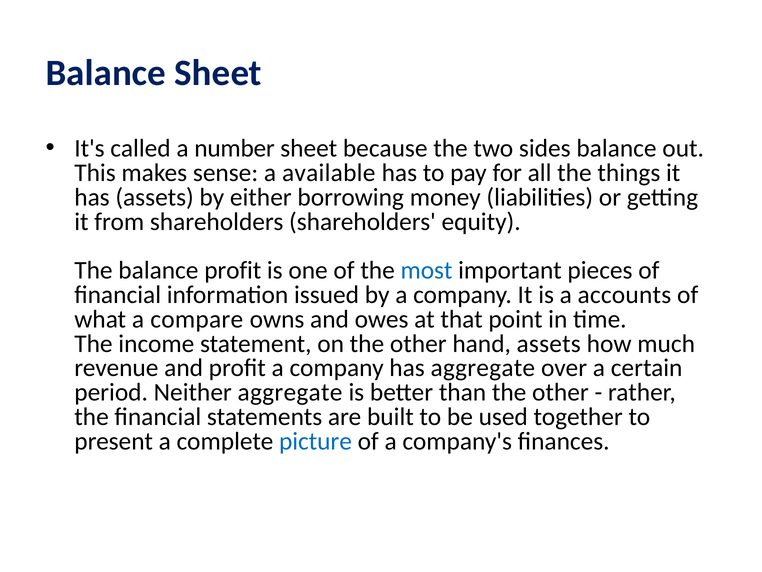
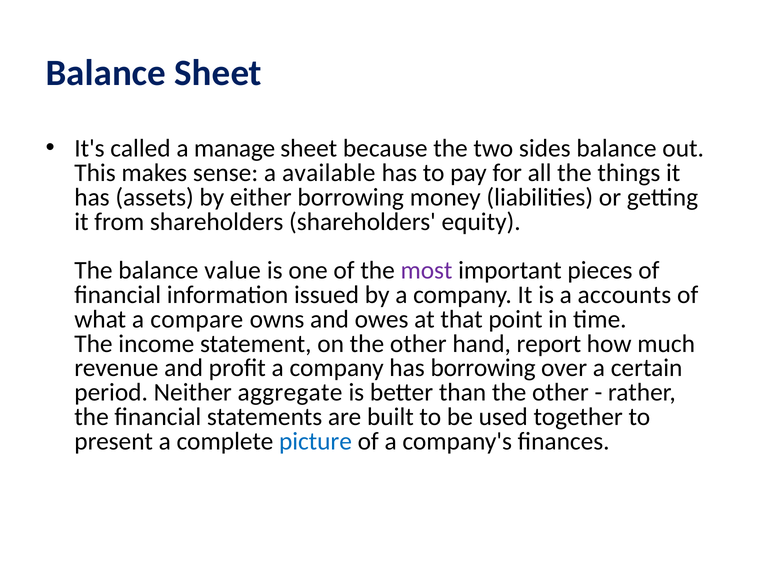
number: number -> manage (235, 148)
balance profit: profit -> value (233, 270)
most colour: blue -> purple (427, 270)
hand assets: assets -> report (549, 343)
has aggregate: aggregate -> borrowing (483, 368)
